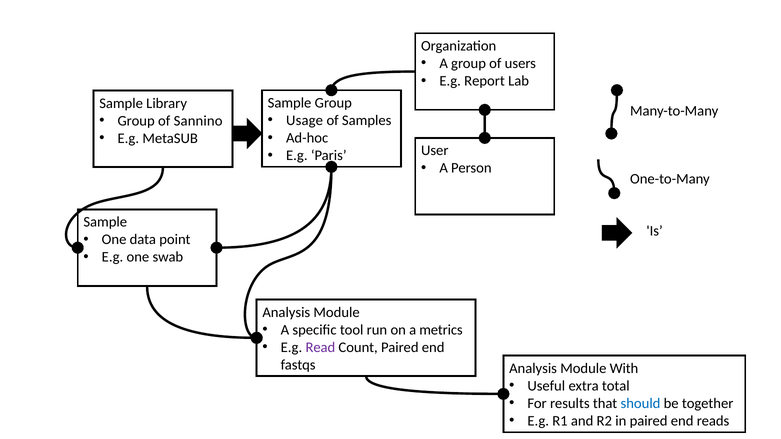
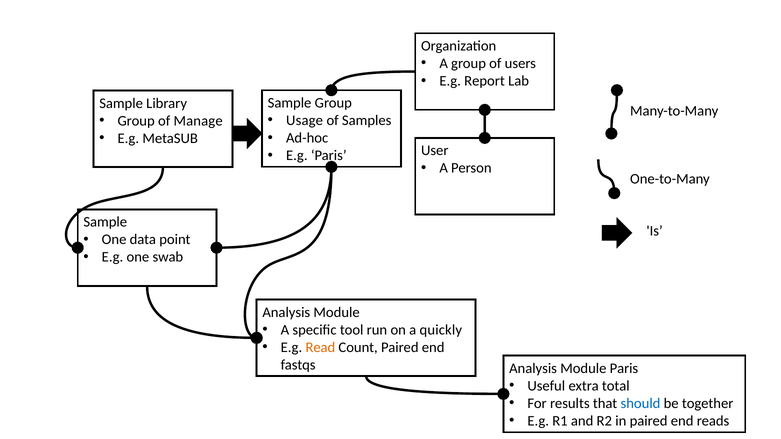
Sannino: Sannino -> Manage (198, 121)
metrics: metrics -> quickly (441, 330)
Read colour: purple -> orange (320, 348)
Module With: With -> Paris (624, 369)
